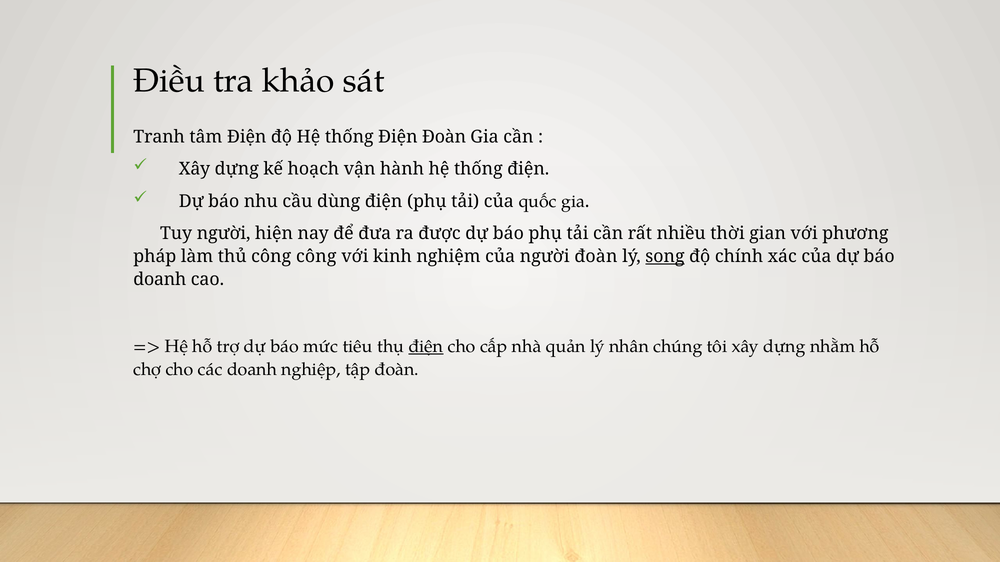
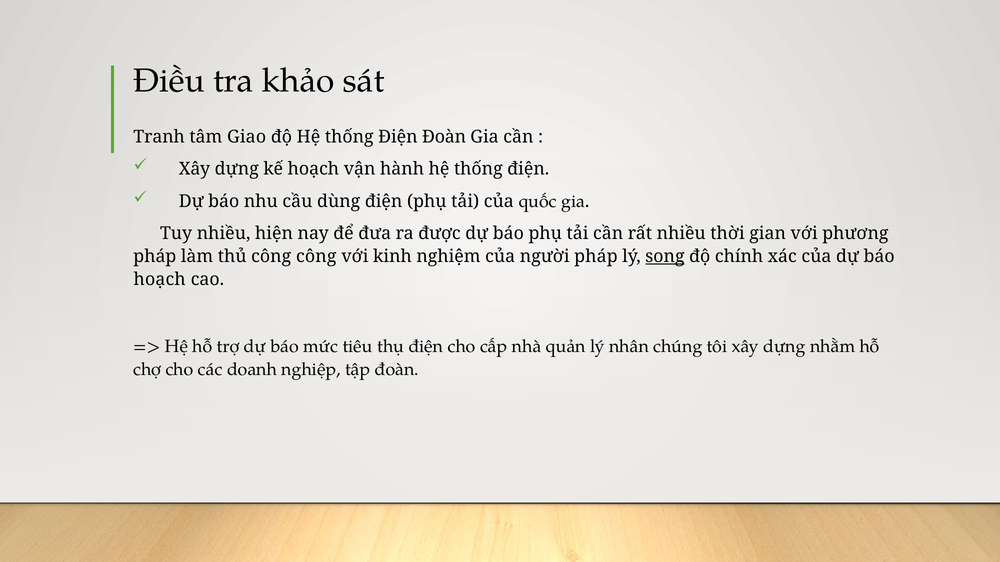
tâm Điện: Điện -> Giao (247, 137)
Tuy người: người -> nhiều (224, 234)
người đoàn: đoàn -> pháp (596, 257)
doanh: doanh -> hoạch (160, 280)
điện underline: present -> none (426, 347)
